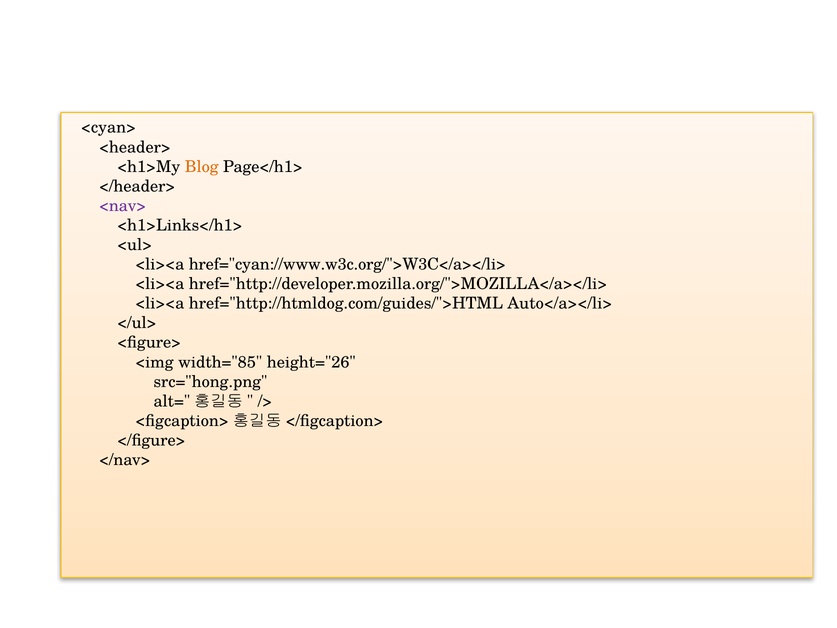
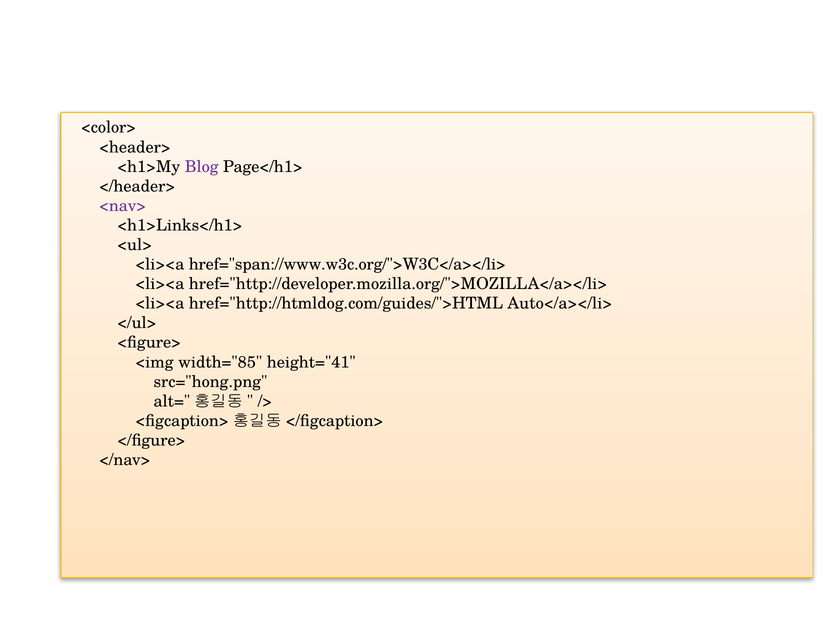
<cyan>: <cyan> -> <color> (109, 128)
Blog colour: orange -> purple (202, 167)
href="cyan://www.w3c.org/">W3C</a></li>: href="cyan://www.w3c.org/">W3C</a></li> -> href="span://www.w3c.org/">W3C</a></li> (347, 264)
height="26: height="26 -> height="41 (311, 362)
